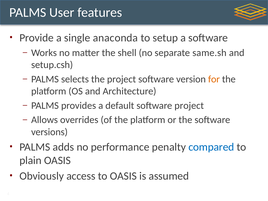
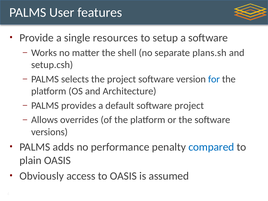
anaconda: anaconda -> resources (115, 38)
same.sh: same.sh -> plans.sh (209, 53)
for colour: orange -> blue (214, 79)
